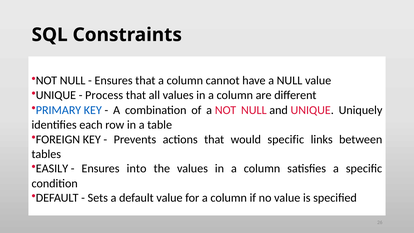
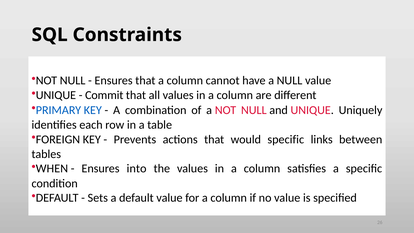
Process: Process -> Commit (104, 95)
EASILY: EASILY -> WHEN (52, 169)
